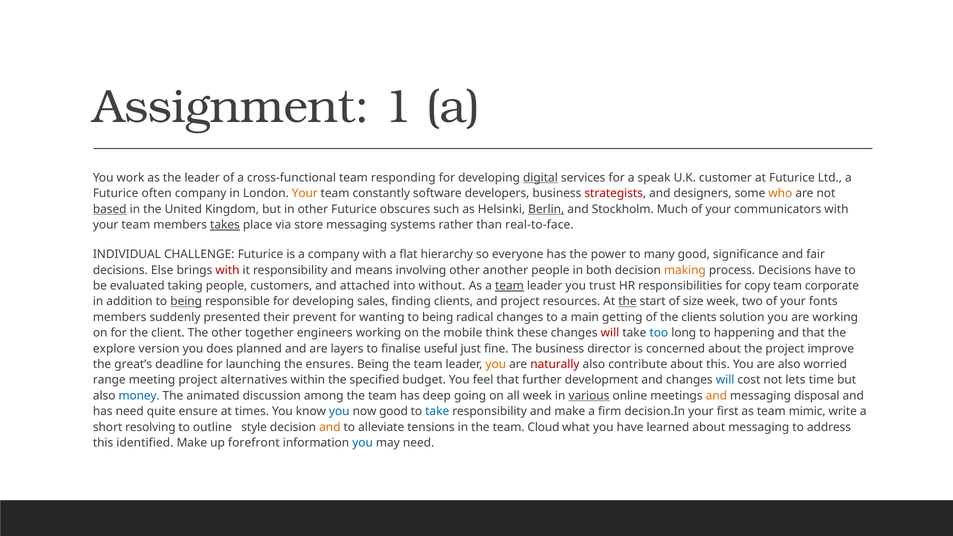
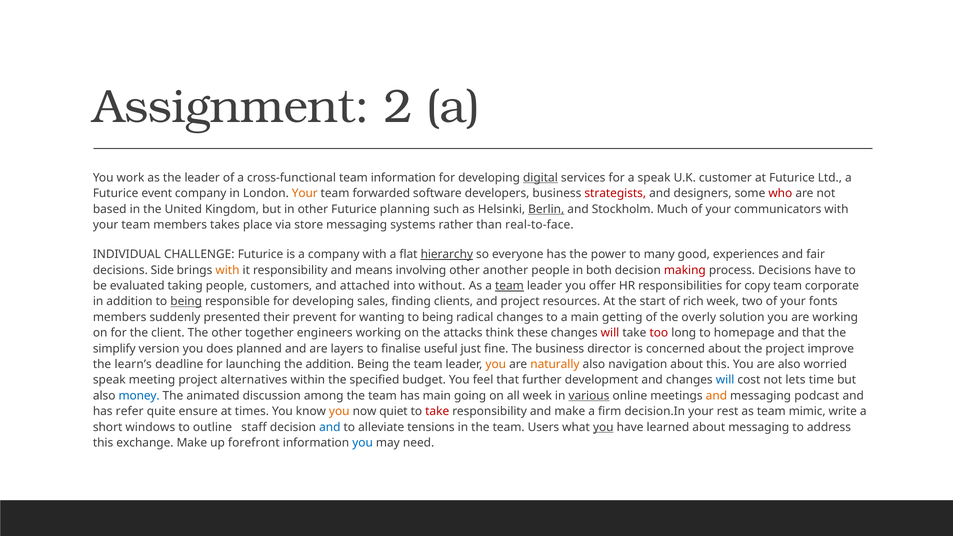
1: 1 -> 2 (398, 107)
team responding: responding -> information (403, 178)
often: often -> event (157, 193)
constantly: constantly -> forwarded (381, 193)
who colour: orange -> red (780, 193)
based underline: present -> none (110, 209)
obscures: obscures -> planning (405, 209)
takes underline: present -> none (225, 225)
hierarchy underline: none -> present (447, 254)
significance: significance -> experiences (746, 254)
Else: Else -> Side (162, 270)
with colour: red -> orange (227, 270)
making colour: orange -> red (685, 270)
trust: trust -> offer (603, 286)
the underline: present -> none (627, 302)
size: size -> rich (693, 302)
the clients: clients -> overly (699, 317)
mobile: mobile -> attacks (463, 333)
too colour: blue -> red (659, 333)
happening: happening -> homepage (744, 333)
explore: explore -> simplify (114, 349)
great’s: great’s -> learn’s (133, 364)
the ensures: ensures -> addition (330, 364)
naturally colour: red -> orange (555, 364)
contribute: contribute -> navigation (638, 364)
range: range -> speak (109, 380)
has deep: deep -> main (437, 396)
disposal: disposal -> podcast (817, 396)
has need: need -> refer (130, 411)
you colour: blue -> orange (339, 411)
now good: good -> quiet (394, 411)
take colour: blue -> red (437, 411)
first: first -> rest (728, 411)
resolving: resolving -> windows (150, 427)
style: style -> staff (254, 427)
and colour: orange -> blue (330, 427)
Cloud: Cloud -> Users (543, 427)
you underline: none -> present (603, 427)
identified: identified -> exchange (145, 443)
